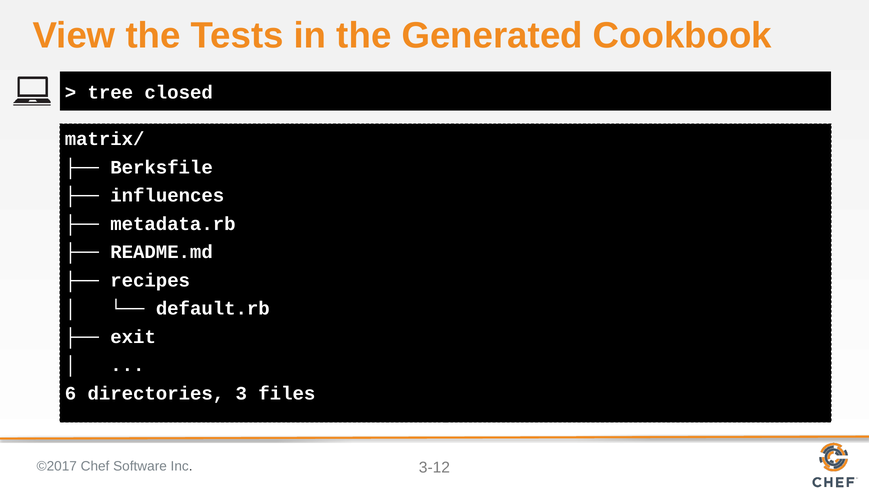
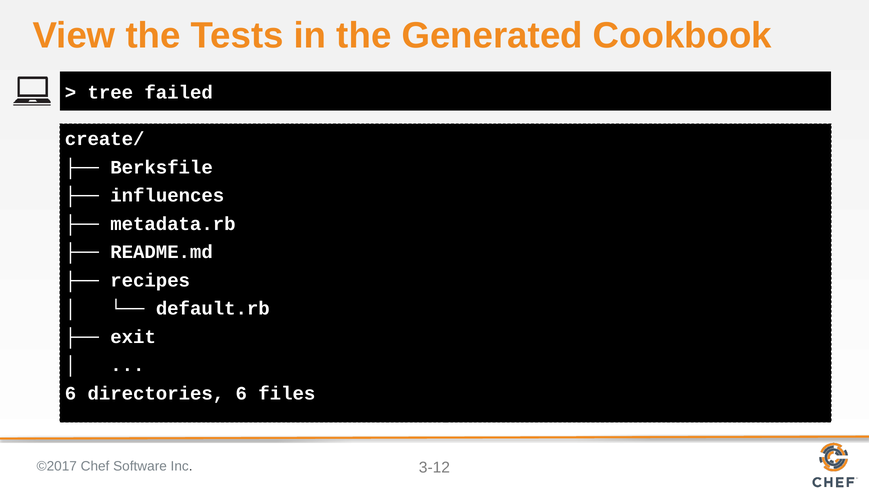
closed: closed -> failed (179, 92)
matrix/: matrix/ -> create/ (105, 139)
directories 3: 3 -> 6 (241, 393)
